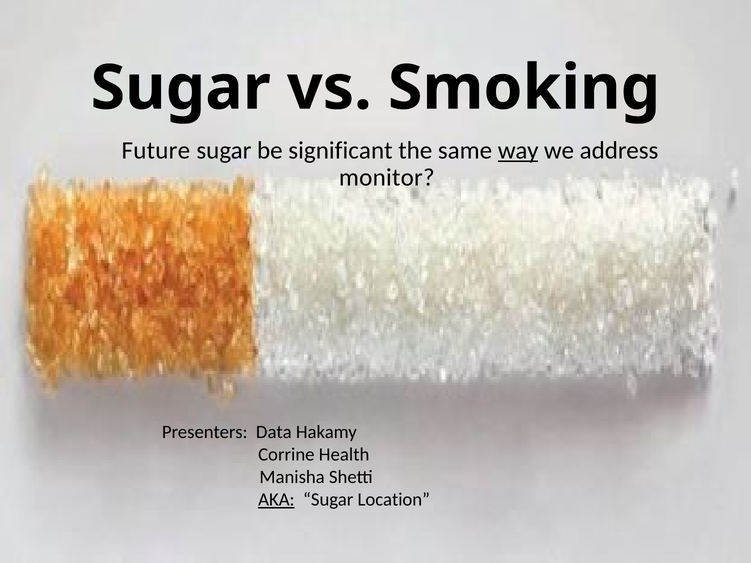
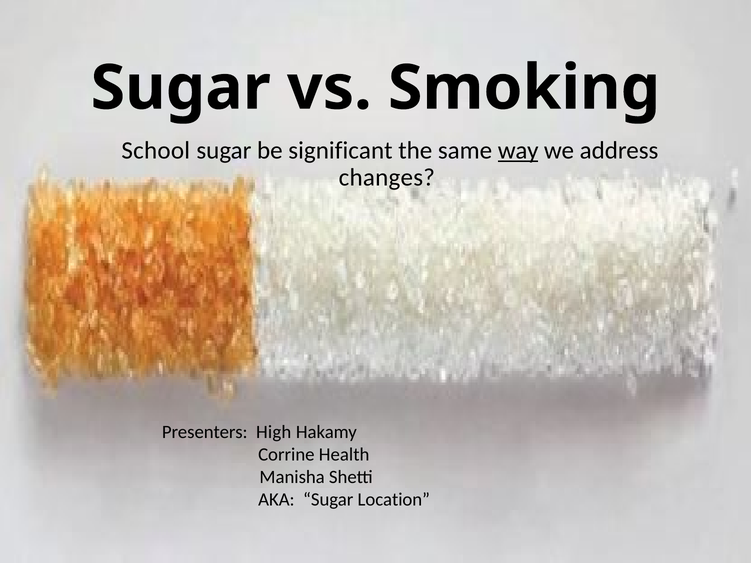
Future: Future -> School (156, 150)
monitor: monitor -> changes (387, 177)
Data: Data -> High (274, 432)
AKA underline: present -> none (276, 500)
